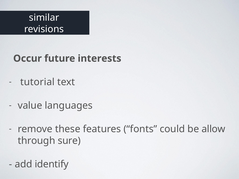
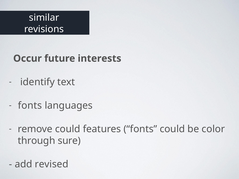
tutorial: tutorial -> identify (38, 82)
value: value -> fonts (30, 106)
remove these: these -> could (68, 129)
allow: allow -> color (213, 129)
identify: identify -> revised (52, 164)
